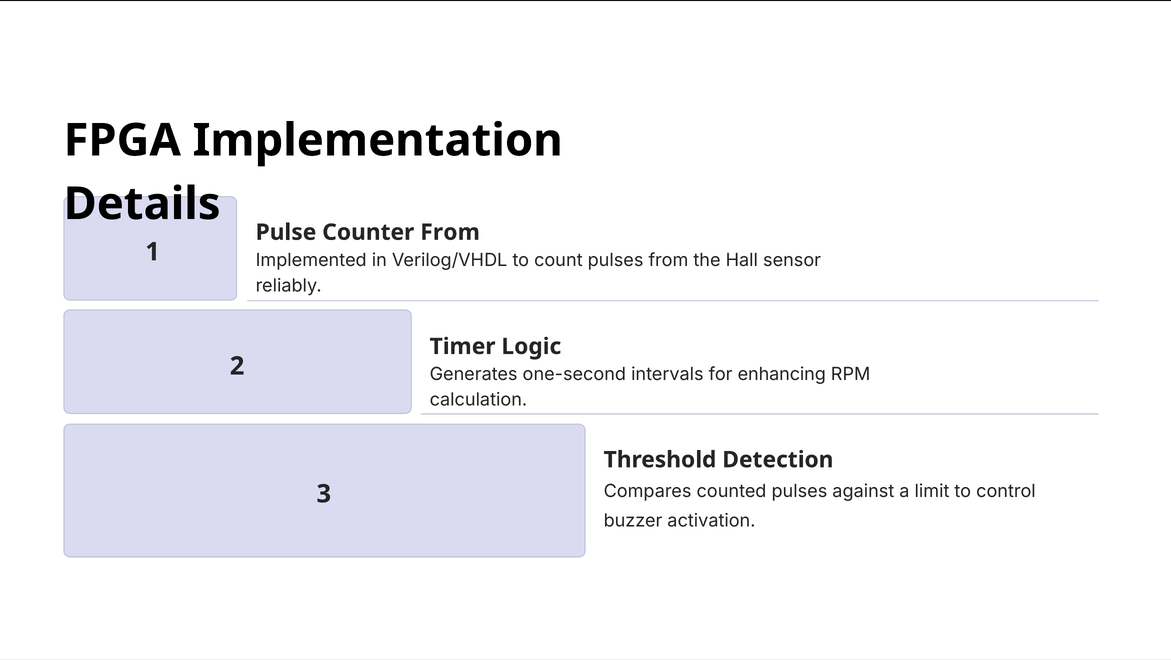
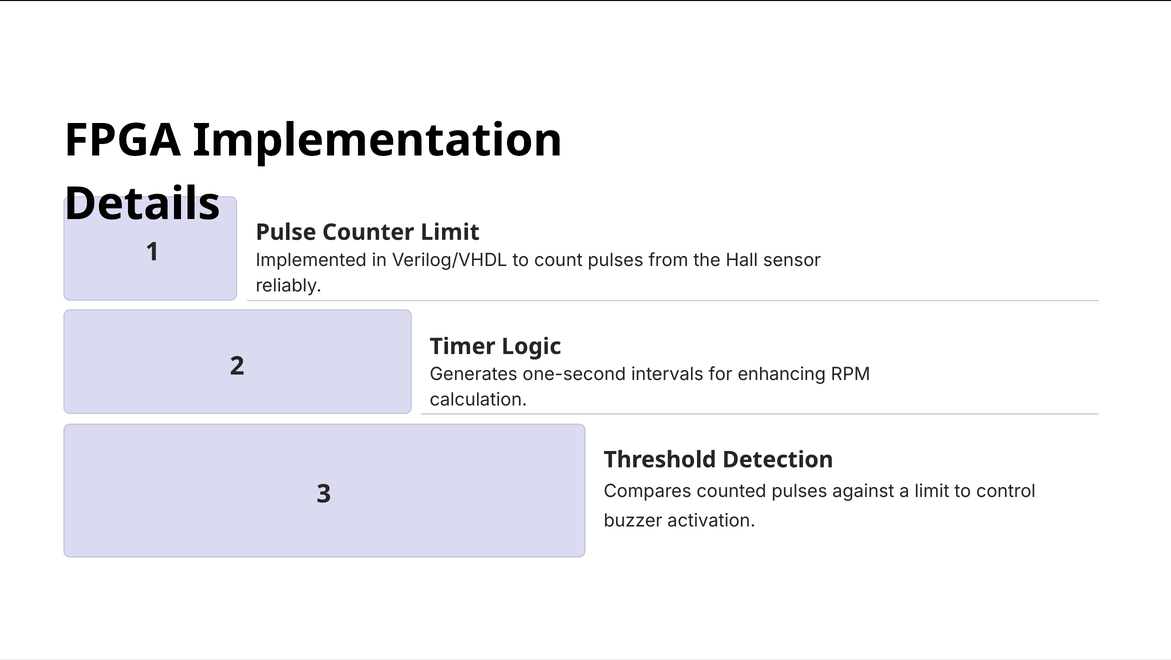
Counter From: From -> Limit (450, 232)
